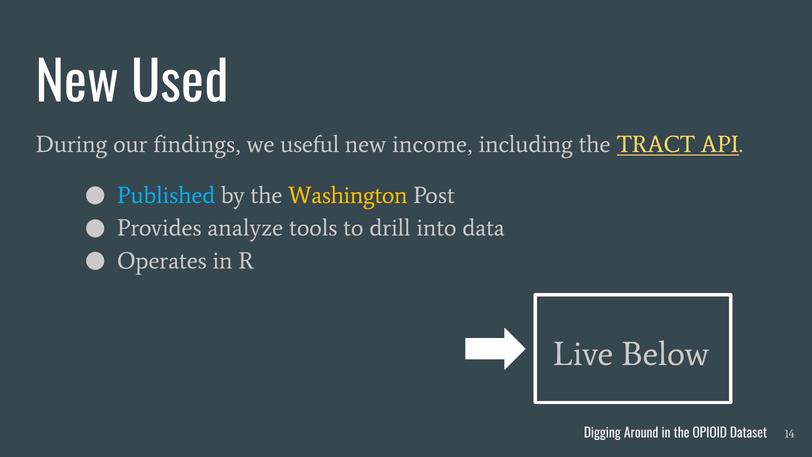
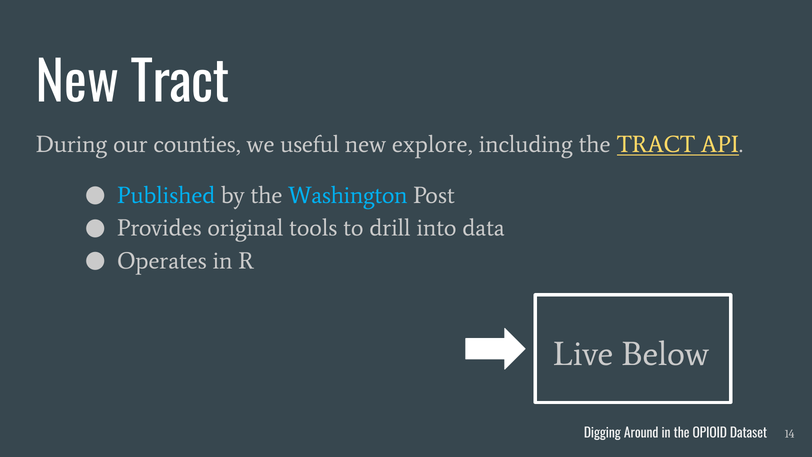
New Used: Used -> Tract (180, 84)
findings: findings -> counties (197, 144)
income: income -> explore (432, 144)
Washington colour: yellow -> light blue (348, 195)
analyze: analyze -> original (245, 228)
